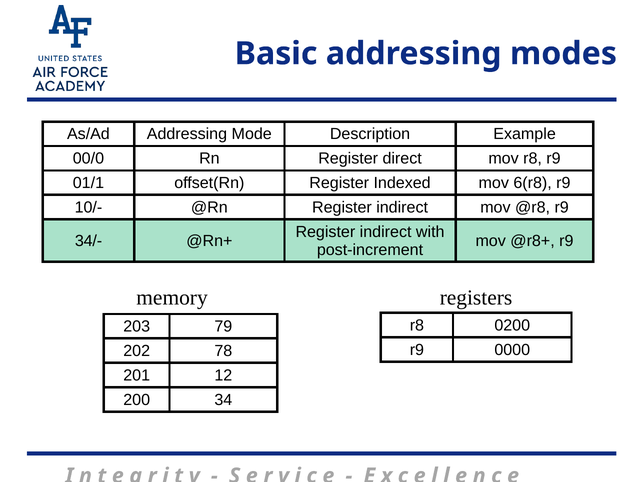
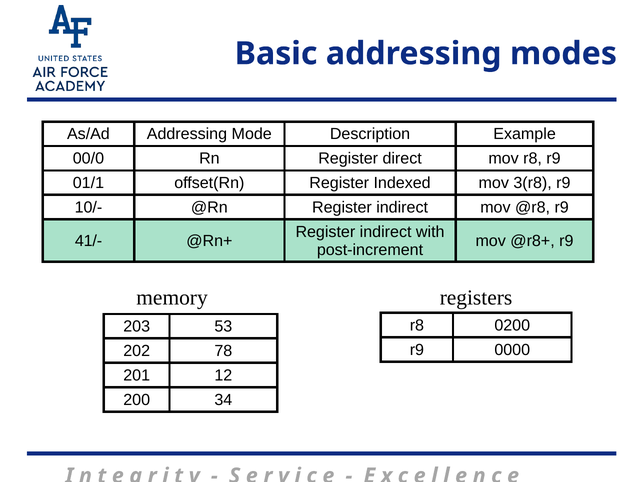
6(r8: 6(r8 -> 3(r8 (533, 183)
34/-: 34/- -> 41/- (89, 241)
79: 79 -> 53 (223, 327)
